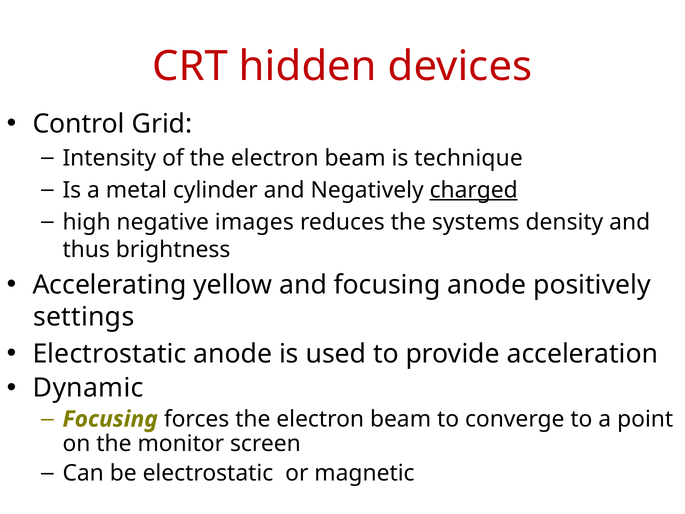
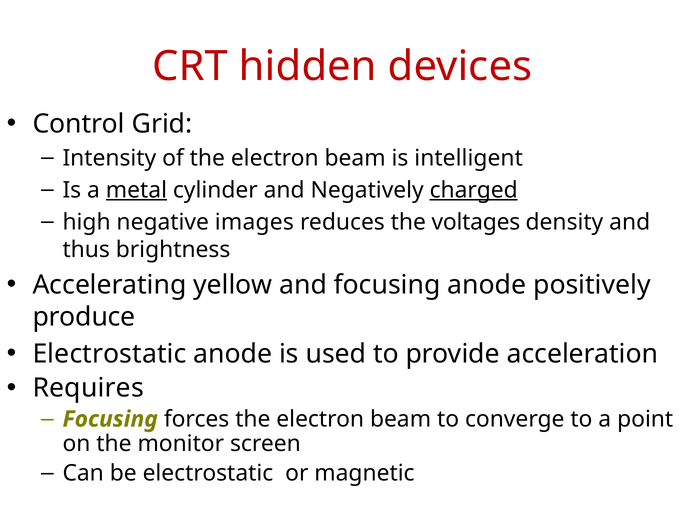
technique: technique -> intelligent (469, 158)
metal underline: none -> present (136, 190)
systems: systems -> voltages (476, 222)
settings: settings -> produce (84, 317)
Dynamic: Dynamic -> Requires (88, 388)
